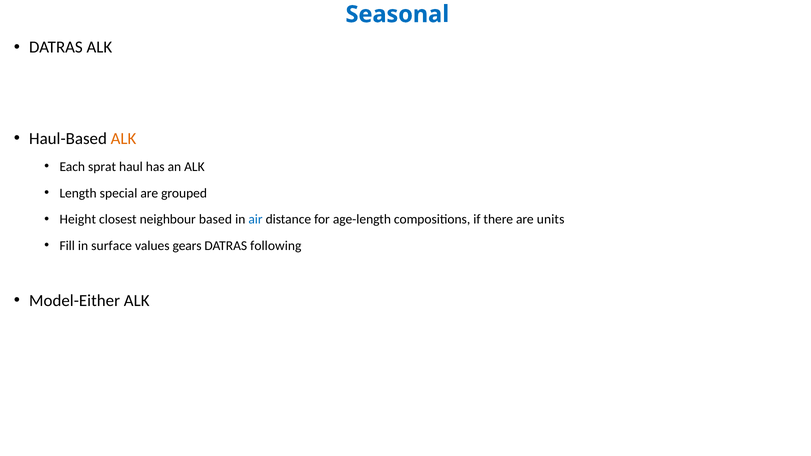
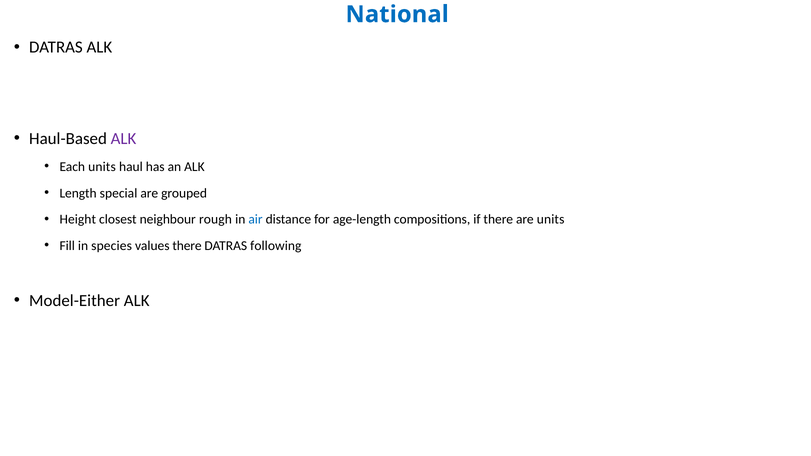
Seasonal: Seasonal -> National (397, 14)
ALK colour: orange -> purple (124, 139)
Each sprat: sprat -> units (102, 167)
based: based -> rough (215, 219)
surface: surface -> species (112, 246)
values gears: gears -> there (187, 246)
